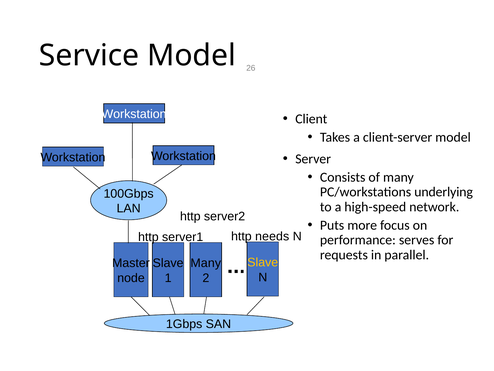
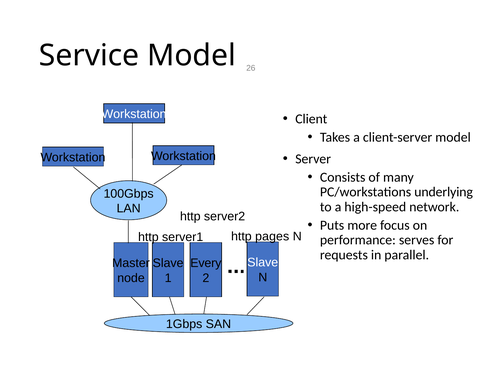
needs: needs -> pages (272, 236)
Slave colour: yellow -> white (263, 262)
Many: Many -> Every (206, 263)
